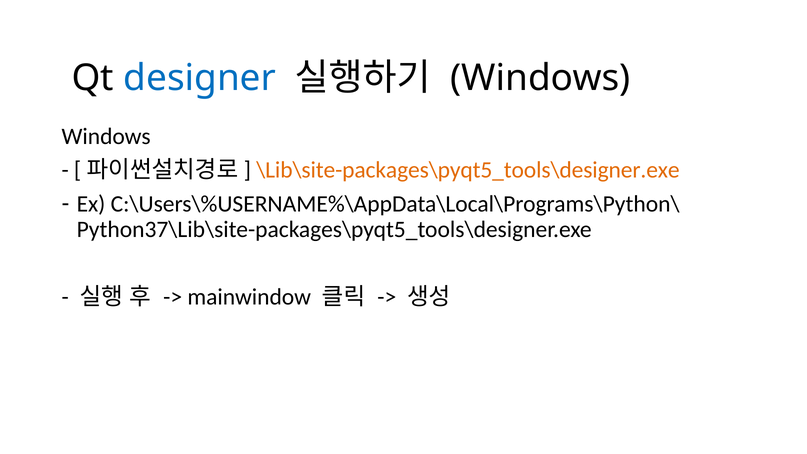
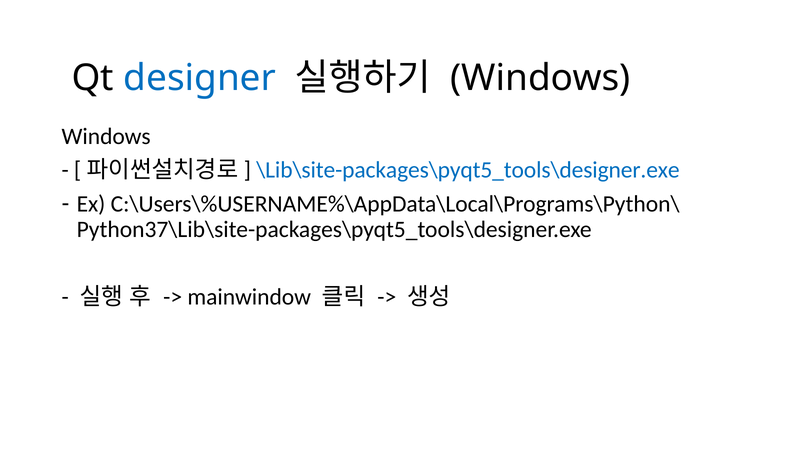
\Lib\site-packages\pyqt5_tools\designer.exe colour: orange -> blue (468, 170)
